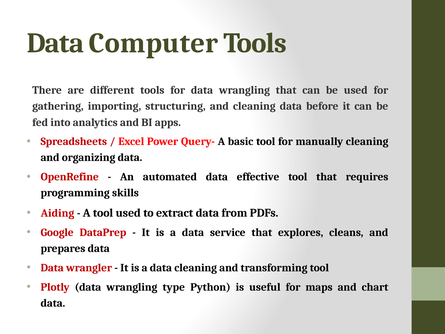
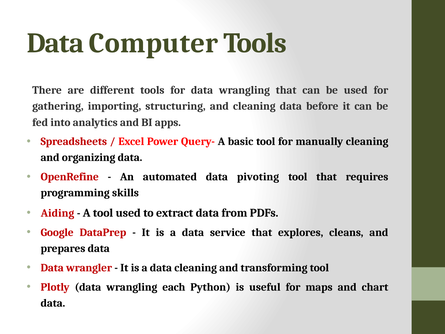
effective: effective -> pivoting (258, 177)
type: type -> each (174, 287)
